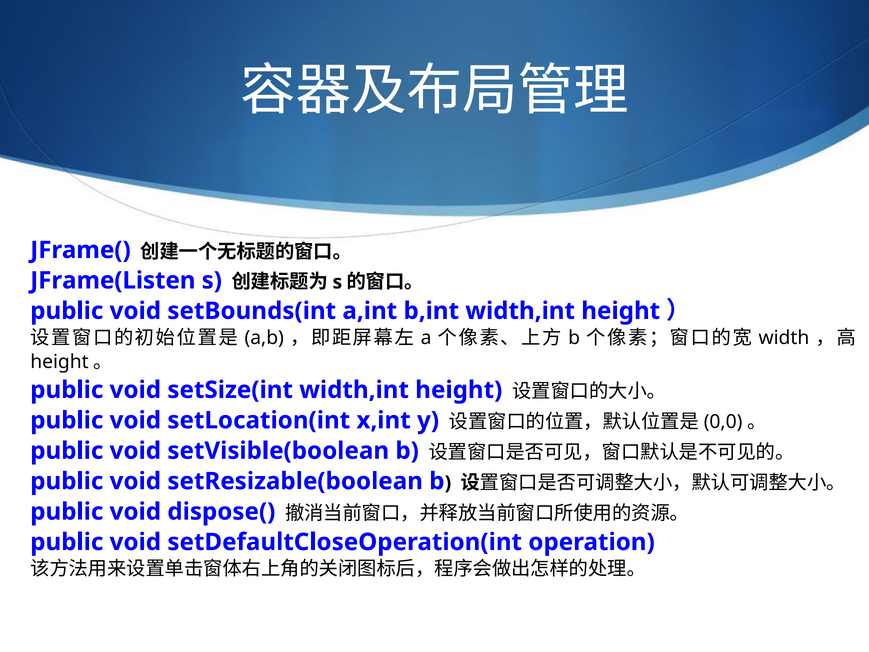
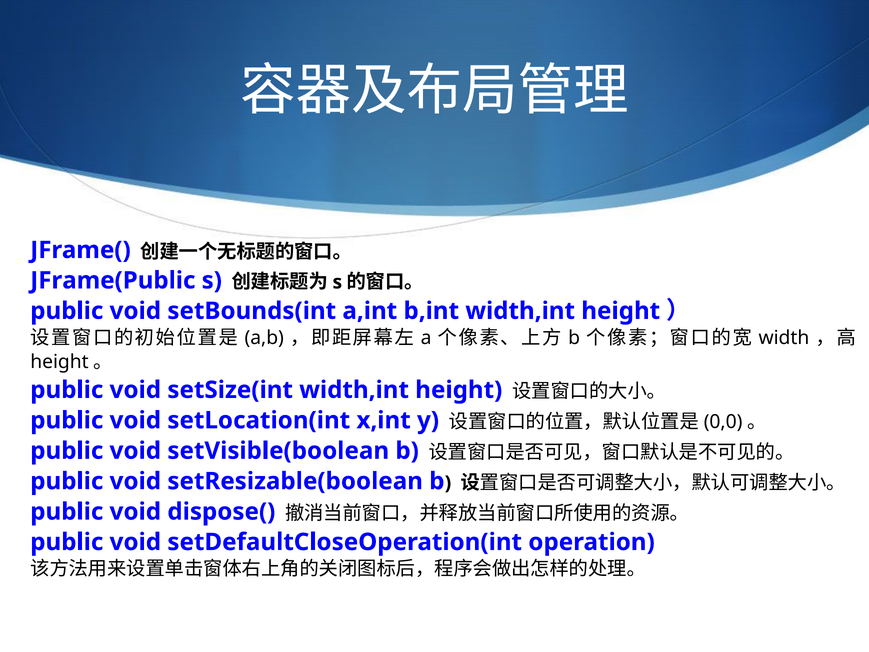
JFrame(Listen: JFrame(Listen -> JFrame(Public (113, 280)
